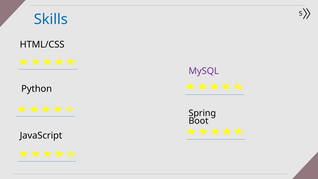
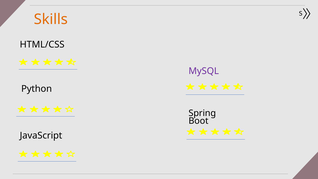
Skills colour: blue -> orange (51, 19)
